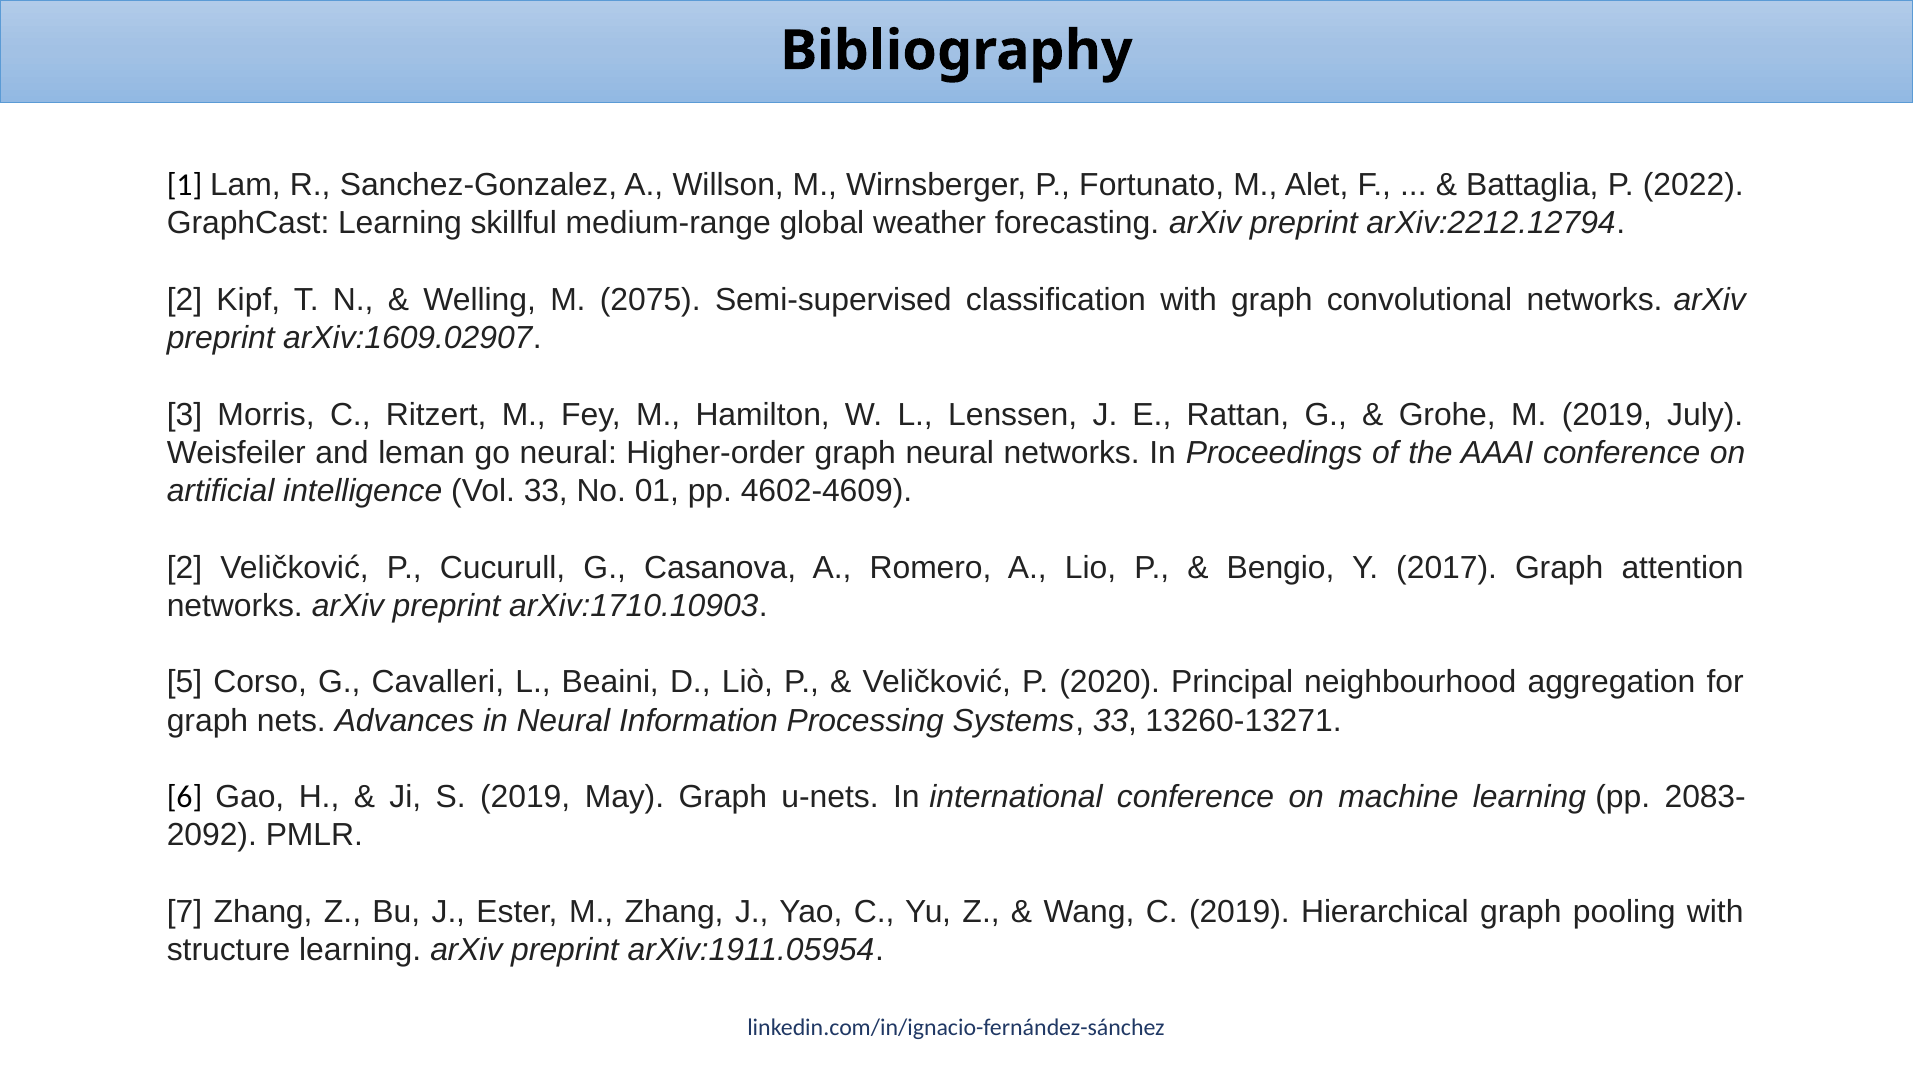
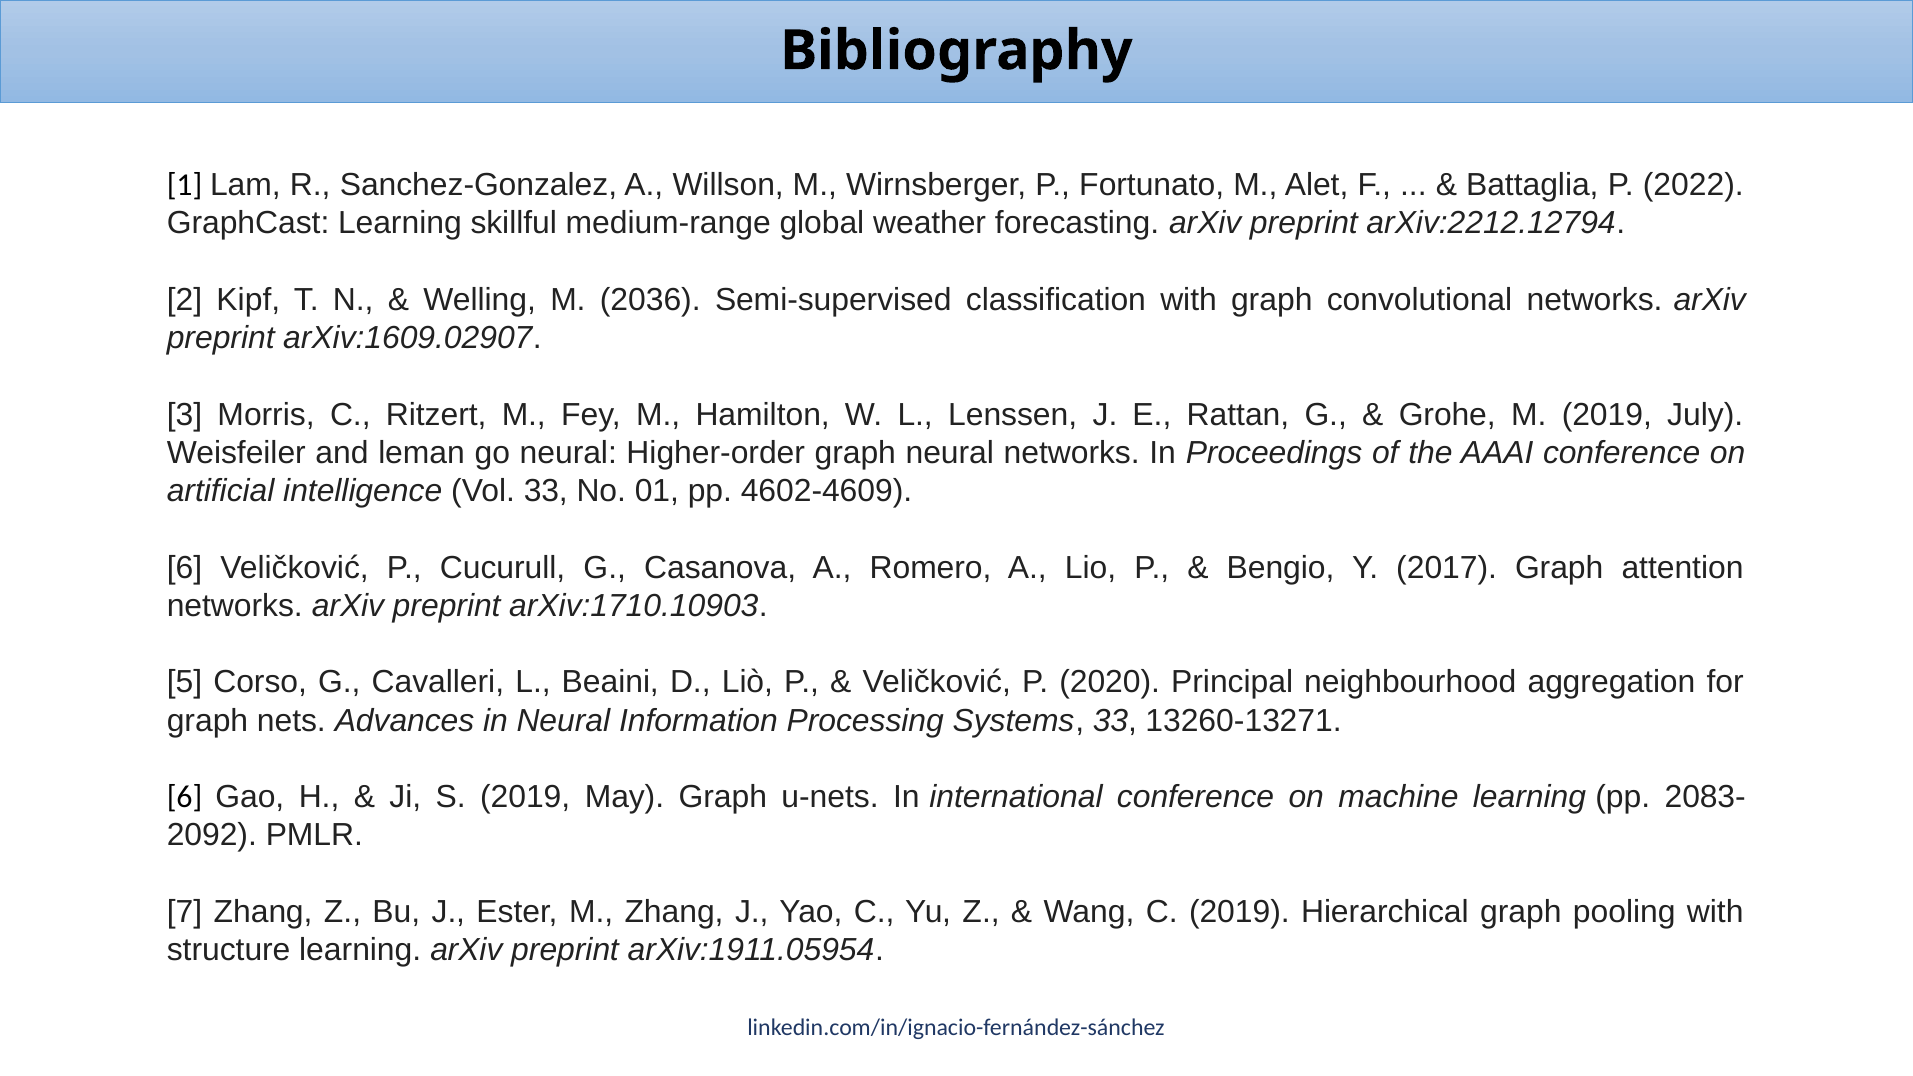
2075: 2075 -> 2036 (650, 300)
2: 2 -> 6 (185, 568)
